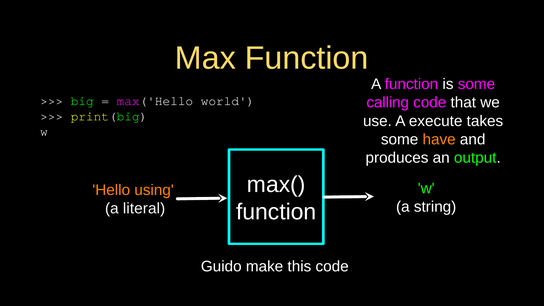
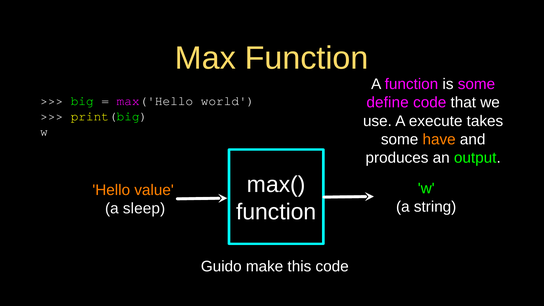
calling: calling -> define (388, 103)
using: using -> value (154, 190)
literal: literal -> sleep (144, 208)
